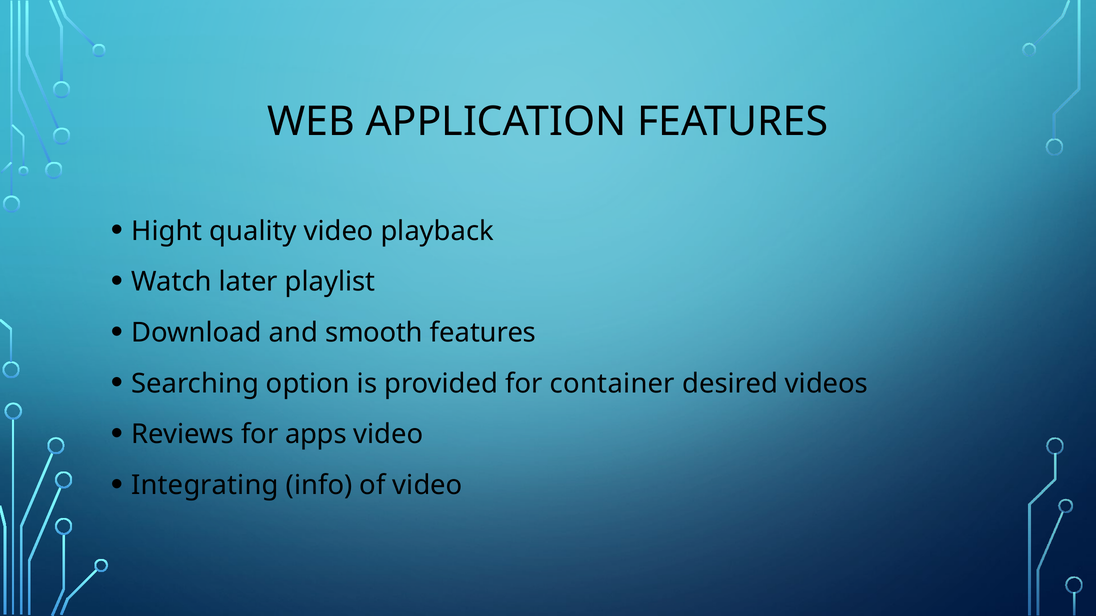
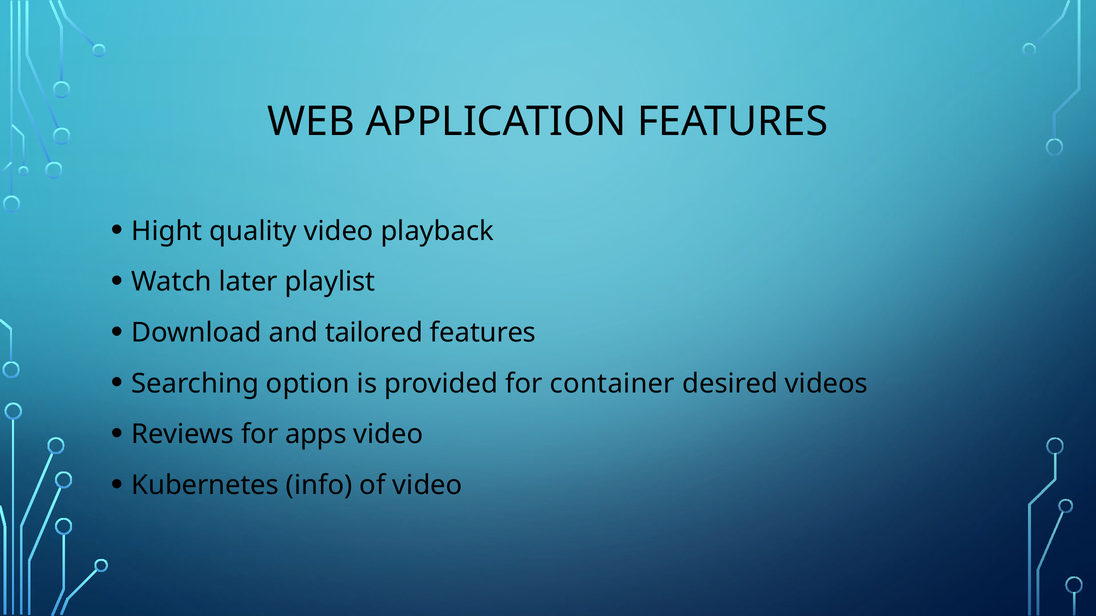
smooth: smooth -> tailored (374, 333)
Integrating: Integrating -> Kubernetes (205, 486)
